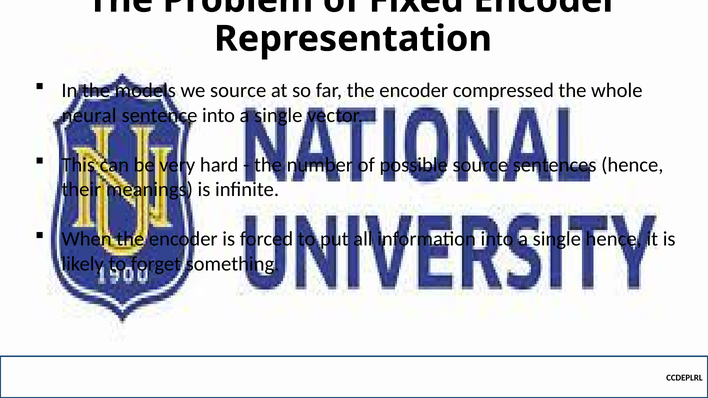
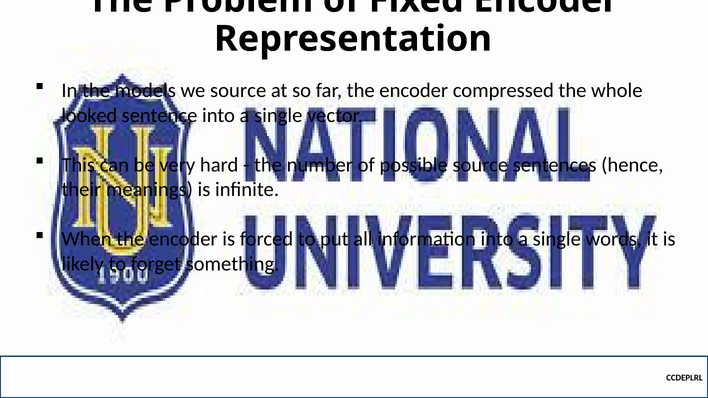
neural: neural -> looked (89, 115)
single hence: hence -> words (614, 239)
